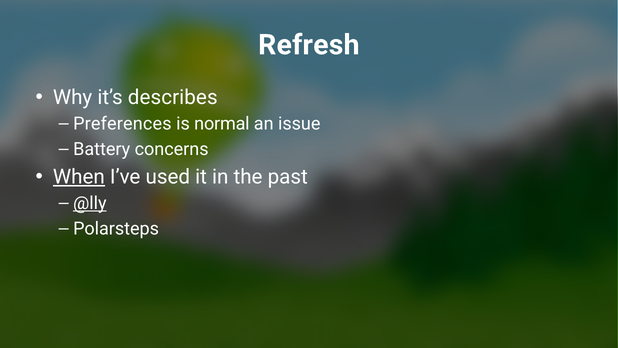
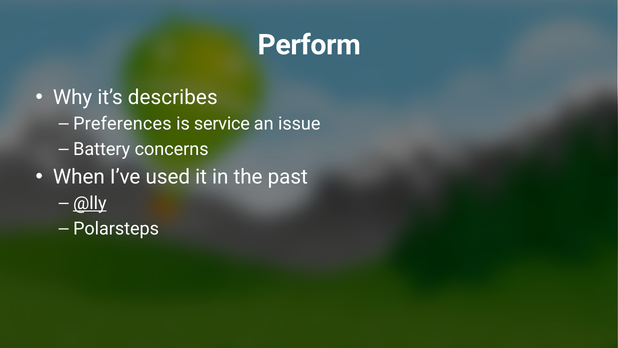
Refresh: Refresh -> Perform (309, 45)
normal: normal -> service (222, 124)
When underline: present -> none (79, 177)
